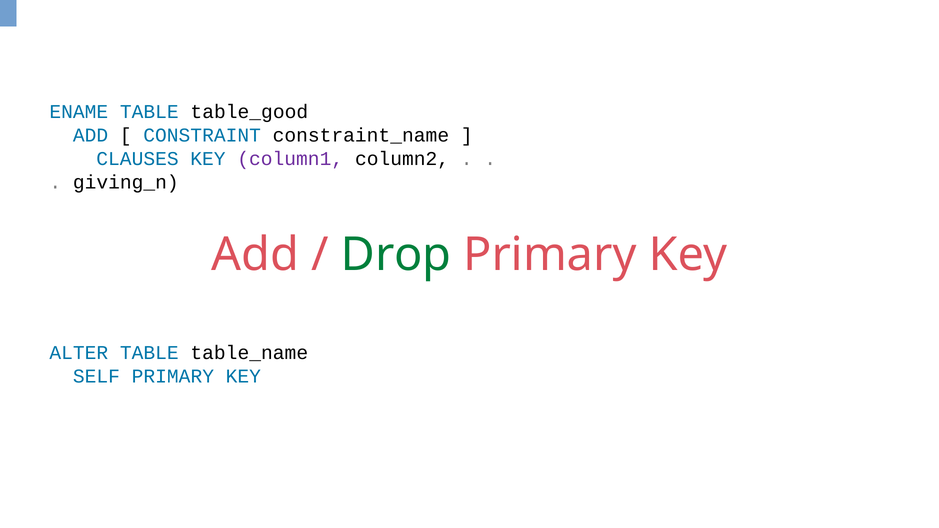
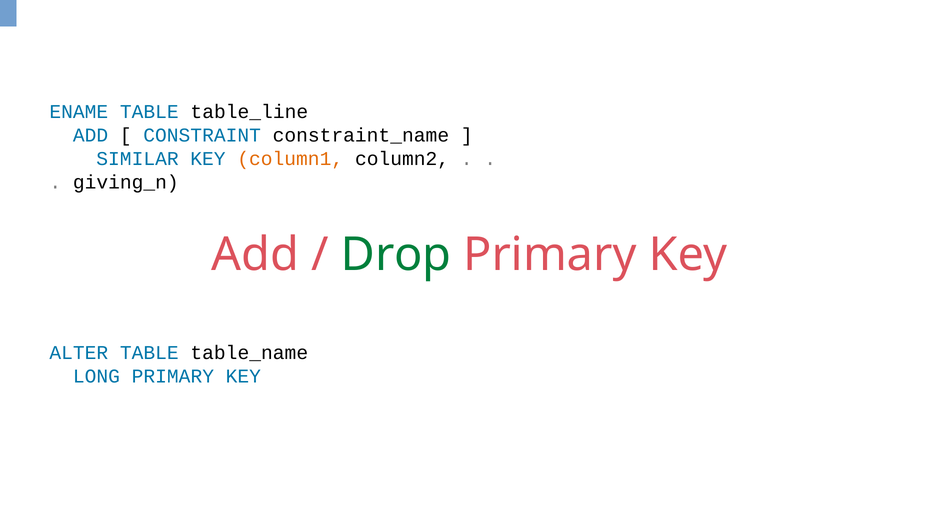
table_good: table_good -> table_line (249, 112)
CLAUSES: CLAUSES -> SIMILAR (138, 159)
column1 colour: purple -> orange (290, 159)
SELF: SELF -> LONG (96, 376)
